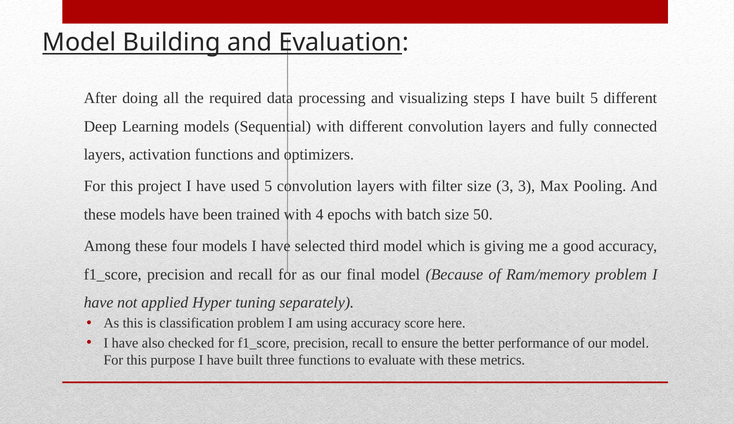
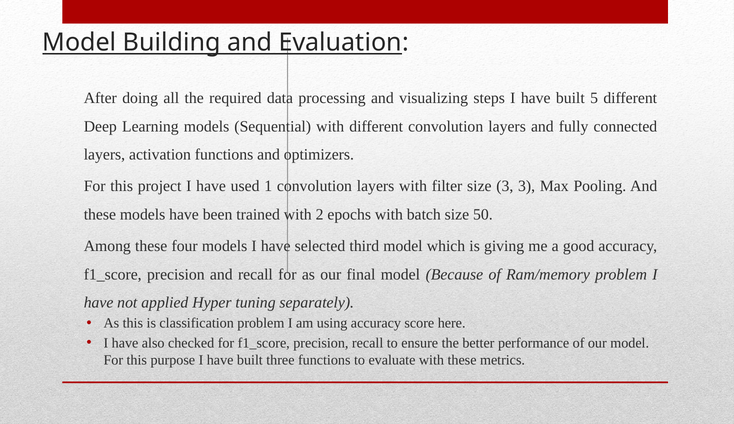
used 5: 5 -> 1 (268, 186)
4: 4 -> 2 (320, 214)
